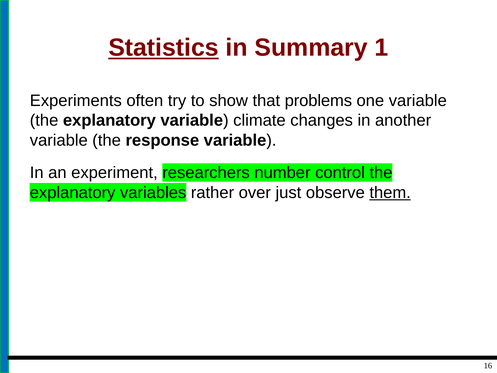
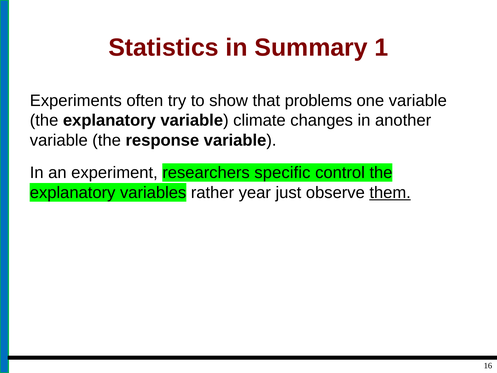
Statistics underline: present -> none (164, 48)
number: number -> specific (282, 173)
over: over -> year (255, 193)
